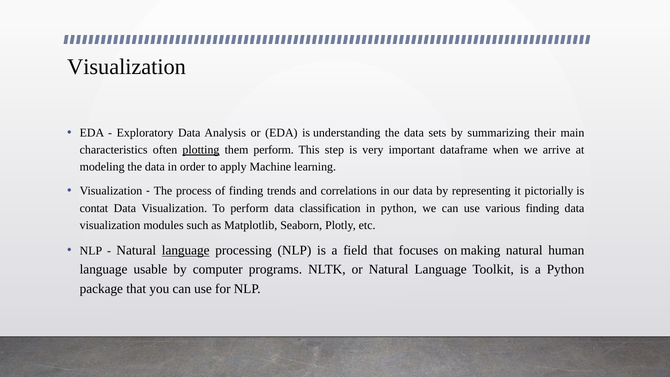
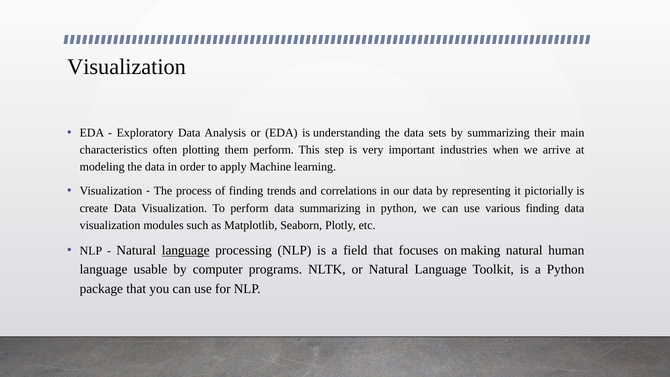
plotting underline: present -> none (201, 150)
dataframe: dataframe -> industries (464, 150)
contat: contat -> create (94, 208)
data classification: classification -> summarizing (330, 208)
